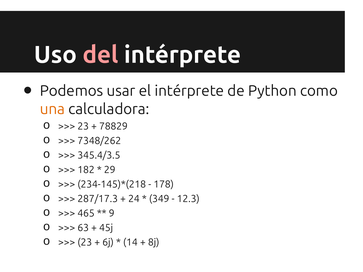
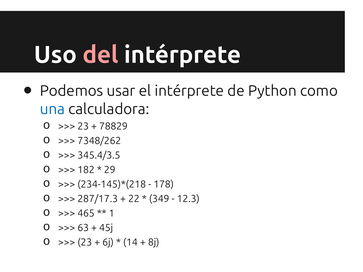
una colour: orange -> blue (52, 109)
24: 24 -> 22 (134, 199)
9: 9 -> 1 (112, 214)
